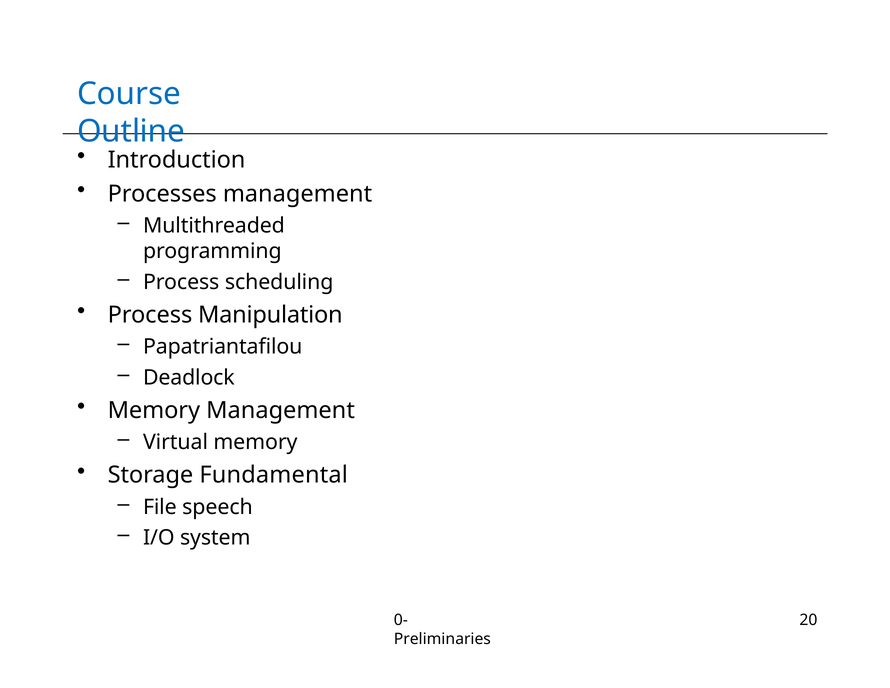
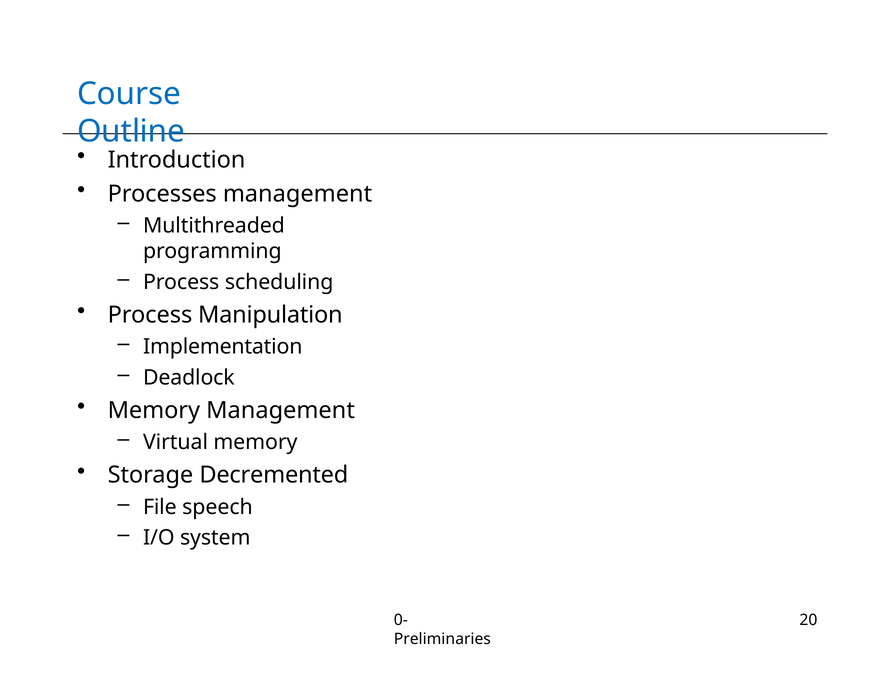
Papatriantafilou: Papatriantafilou -> Implementation (223, 347)
Fundamental: Fundamental -> Decremented (274, 475)
